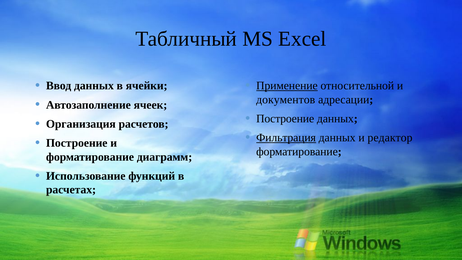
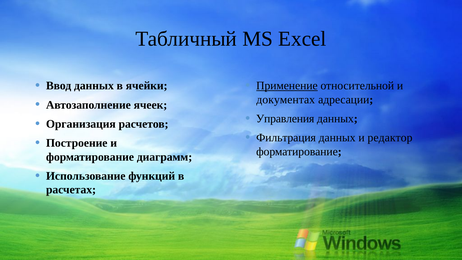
документов: документов -> документах (286, 100)
Построение: Построение -> Управления (285, 119)
Фильтрация underline: present -> none (286, 138)
